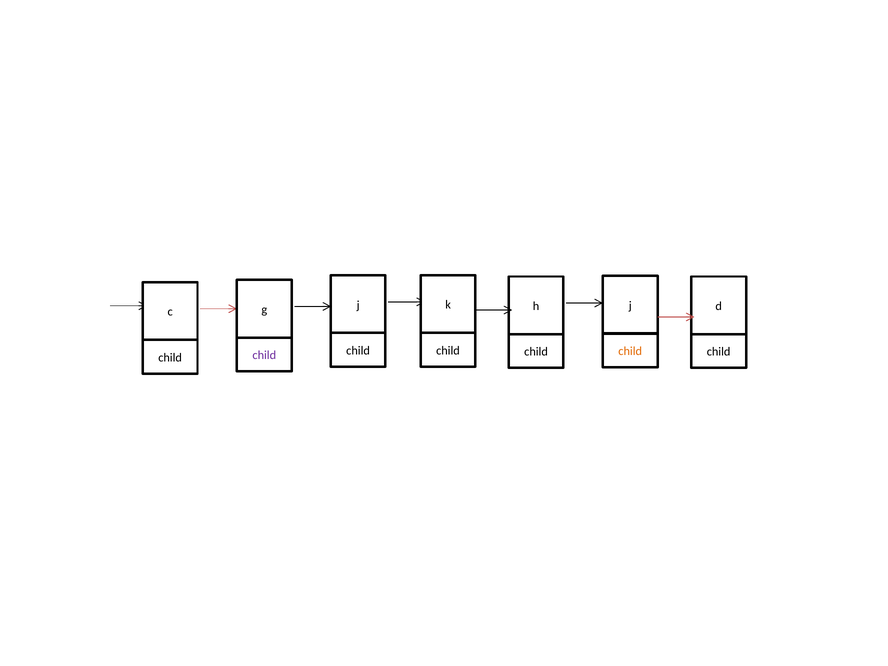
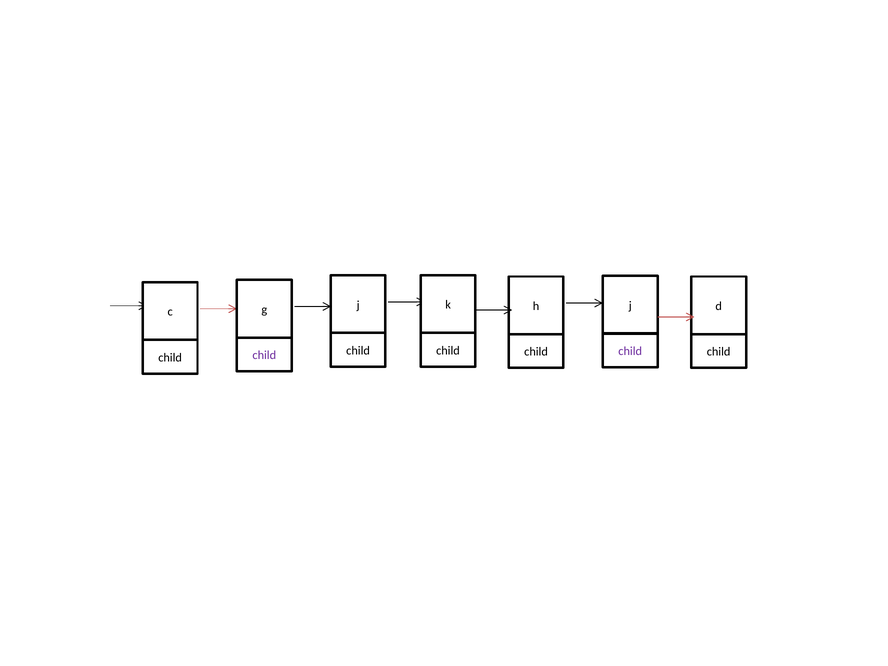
child colour: orange -> purple (630, 351)
